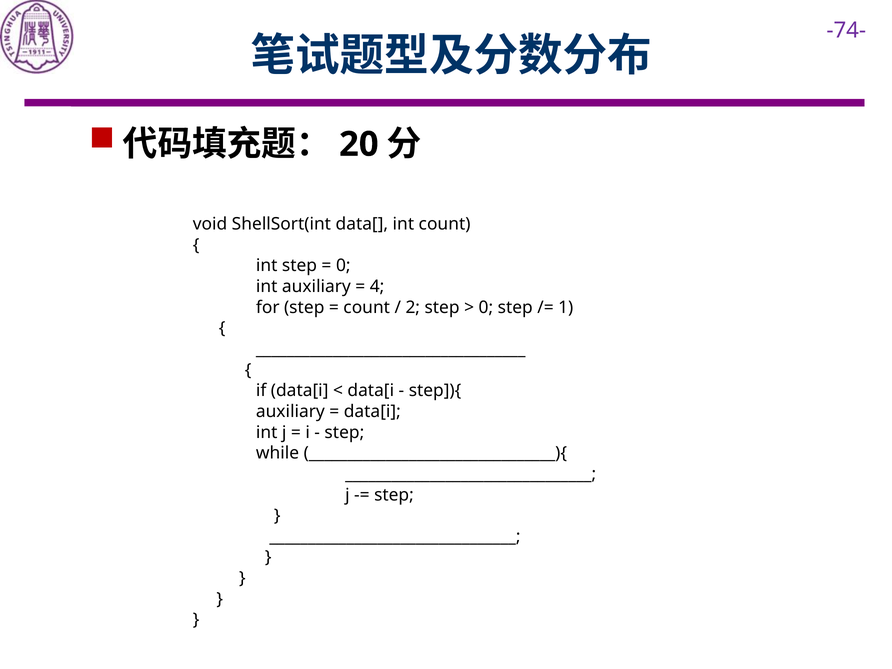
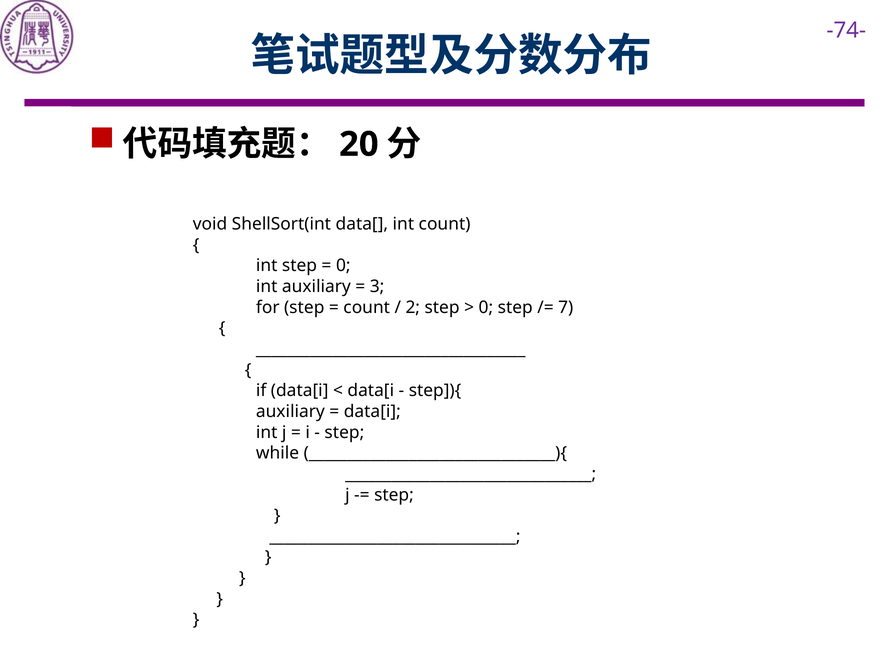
4: 4 -> 3 (377, 287)
1: 1 -> 7 (566, 307)
